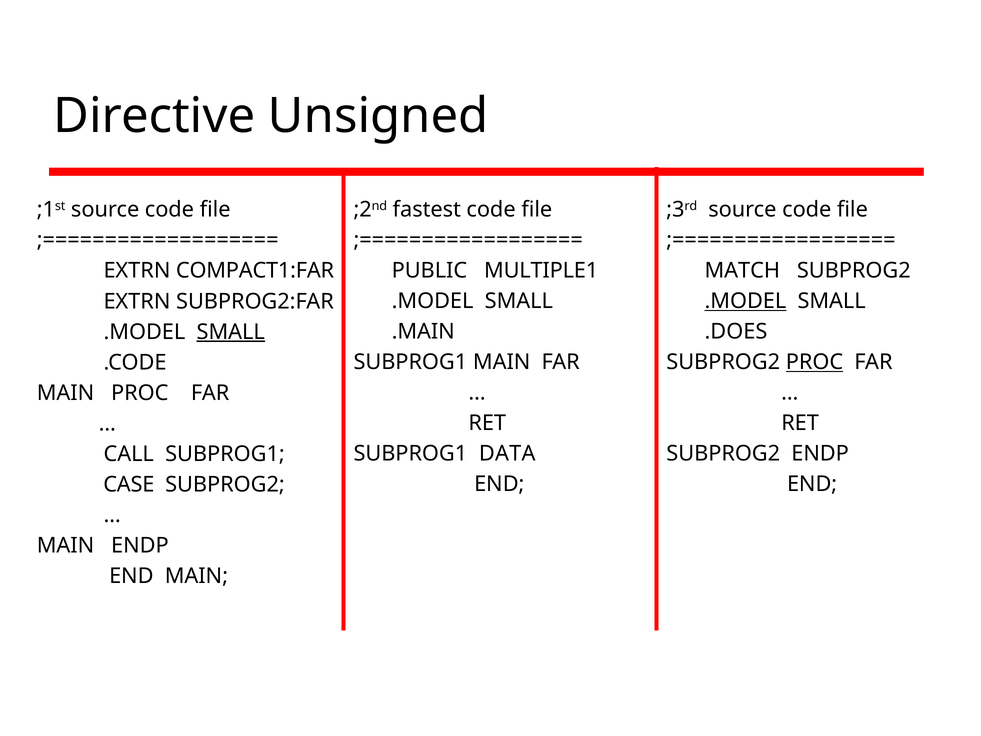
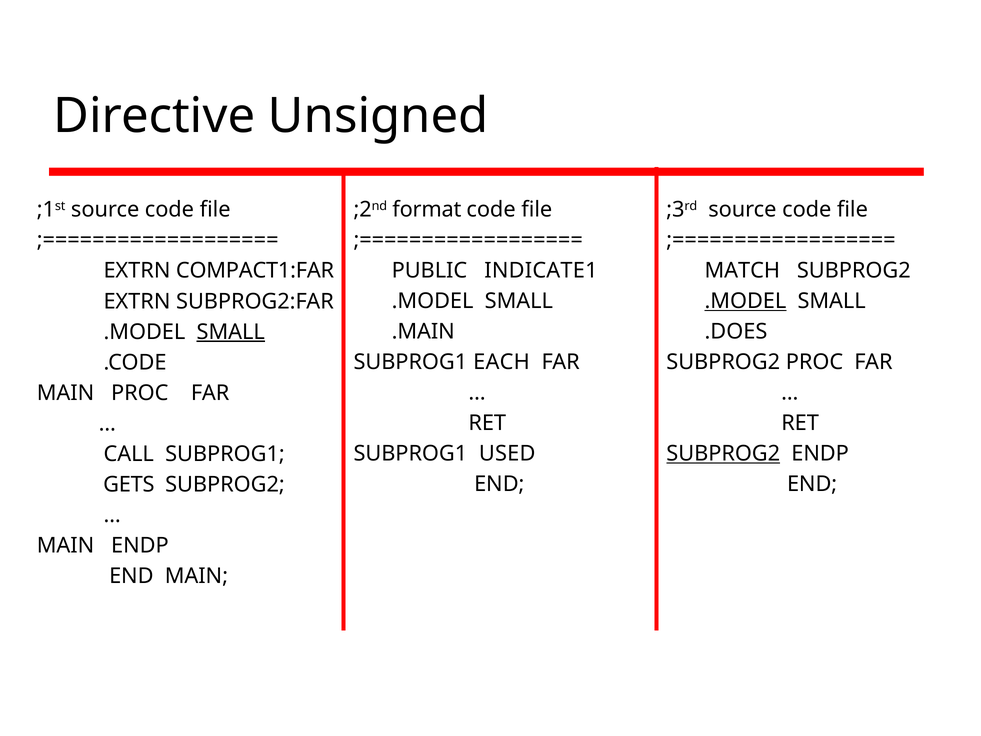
fastest: fastest -> format (427, 209)
MULTIPLE1: MULTIPLE1 -> INDICATE1 (541, 270)
SUBPROG1 MAIN: MAIN -> EACH (502, 362)
PROC underline: present -> none (814, 362)
DATA: DATA -> USED (507, 453)
SUBPROG2 underline: none -> present (723, 453)
CASE: CASE -> GETS (129, 484)
